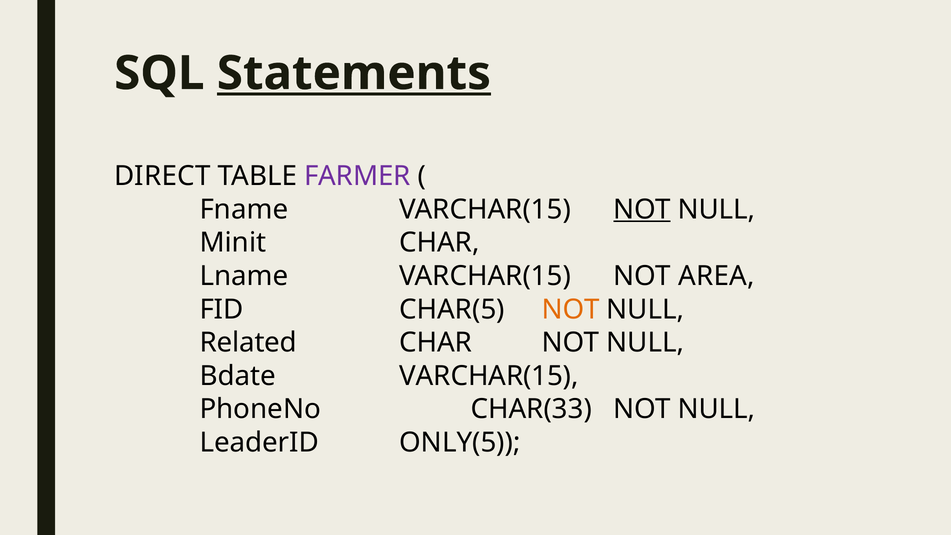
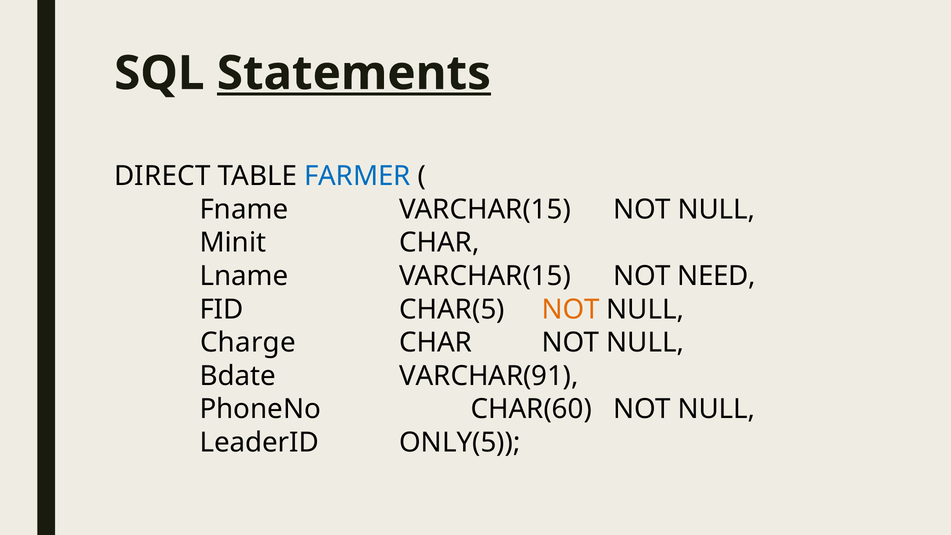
FARMER colour: purple -> blue (357, 176)
NOT underline: present -> none (642, 209)
AREA: AREA -> NEED (717, 276)
Related: Related -> Charge (248, 343)
Bdate VARCHAR(15: VARCHAR(15 -> VARCHAR(91 (489, 376)
CHAR(33: CHAR(33 -> CHAR(60 (531, 409)
